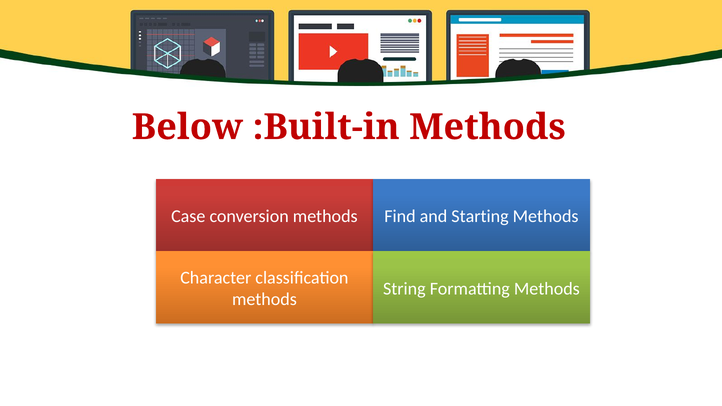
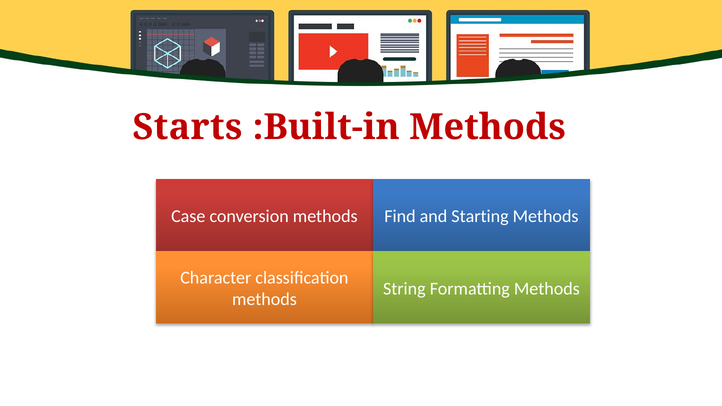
Below: Below -> Starts (187, 127)
